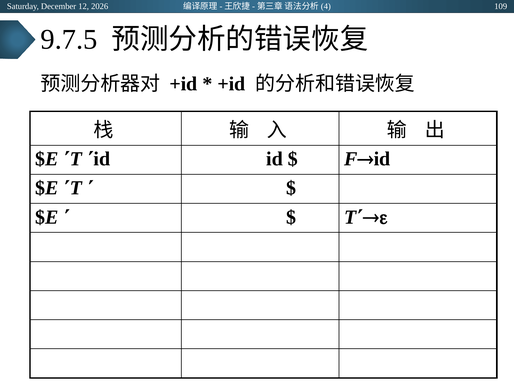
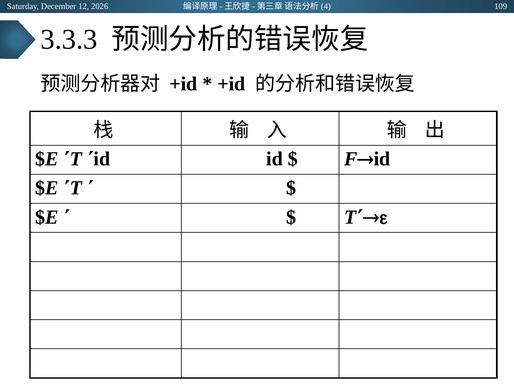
9.7.5: 9.7.5 -> 3.3.3 (69, 39)
